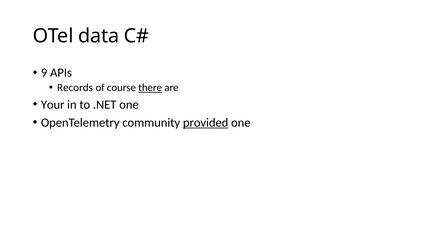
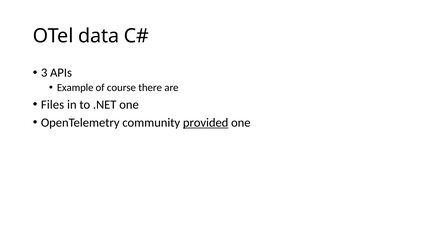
9: 9 -> 3 (44, 73)
Records: Records -> Example (75, 88)
there underline: present -> none (150, 88)
Your: Your -> Files (53, 105)
